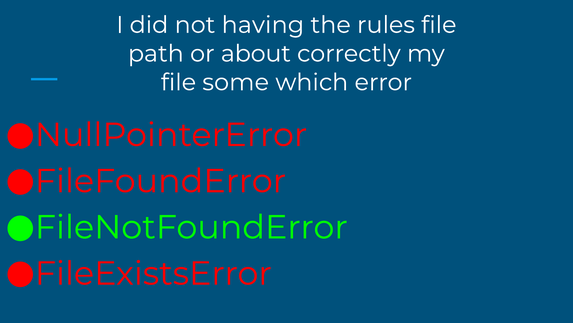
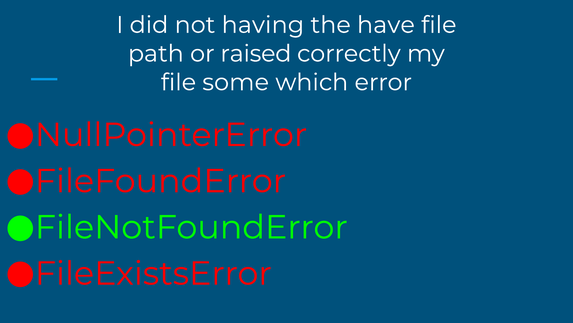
rules: rules -> have (386, 25)
about: about -> raised (256, 54)
